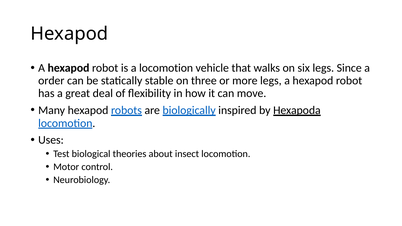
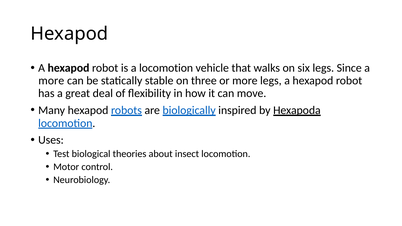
order: order -> more (51, 81)
